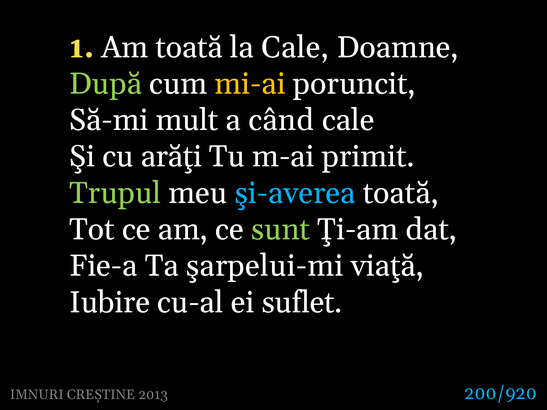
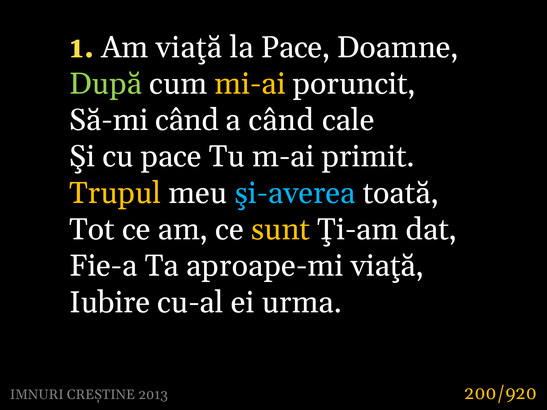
Am toată: toată -> viaţă (189, 47)
la Cale: Cale -> Pace (296, 47)
Să-mi mult: mult -> când (187, 120)
cu arăţi: arăţi -> pace (171, 157)
Trupul colour: light green -> yellow (115, 193)
sunt colour: light green -> yellow (281, 230)
şarpelui-mi: şarpelui-mi -> aproape-mi (265, 266)
suflet: suflet -> urma (302, 303)
200/920 colour: light blue -> yellow (501, 393)
